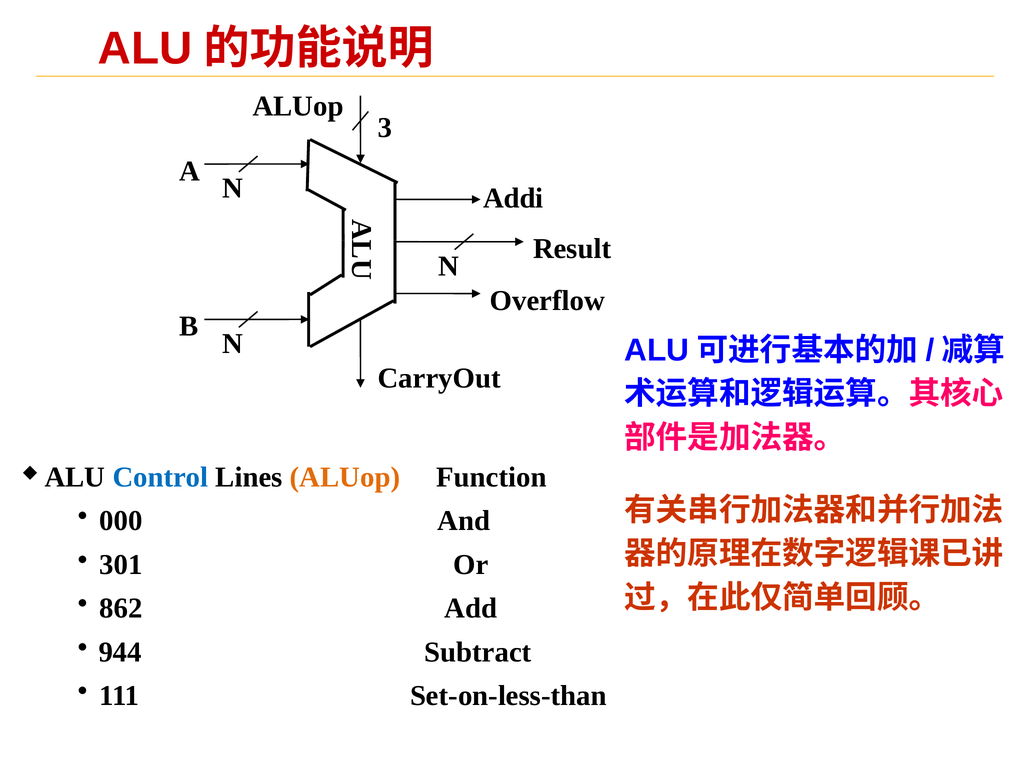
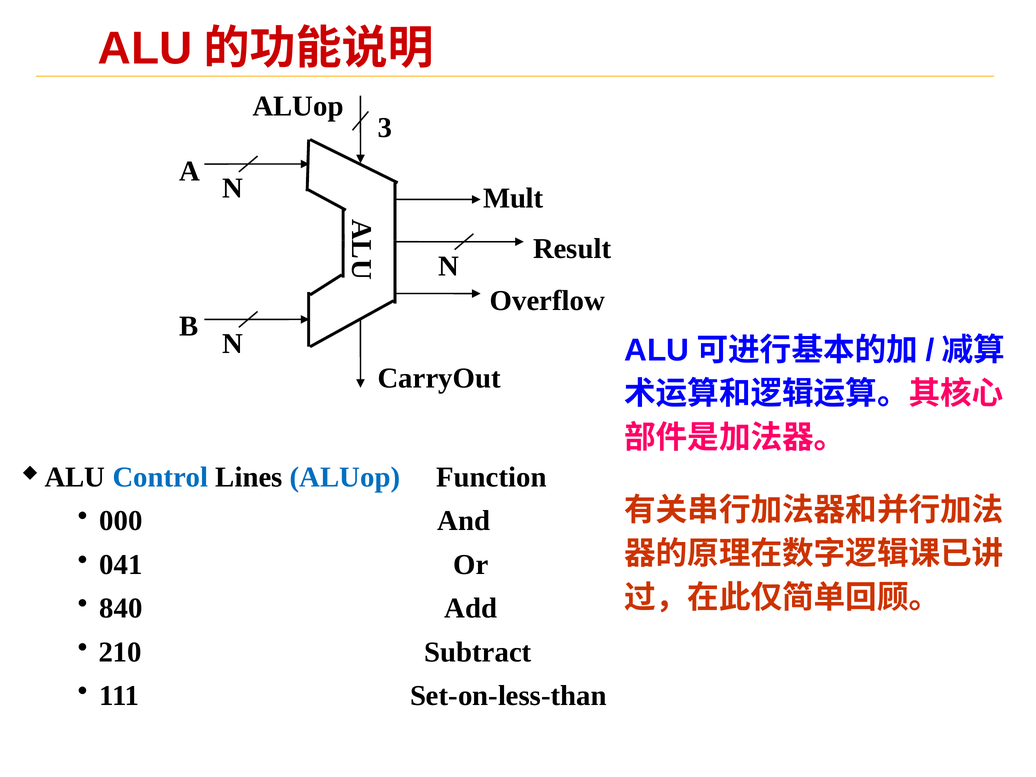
Addi: Addi -> Mult (513, 198)
ALUop colour: orange -> blue (345, 477)
301: 301 -> 041 (121, 565)
862: 862 -> 840 (121, 608)
944: 944 -> 210 (120, 652)
